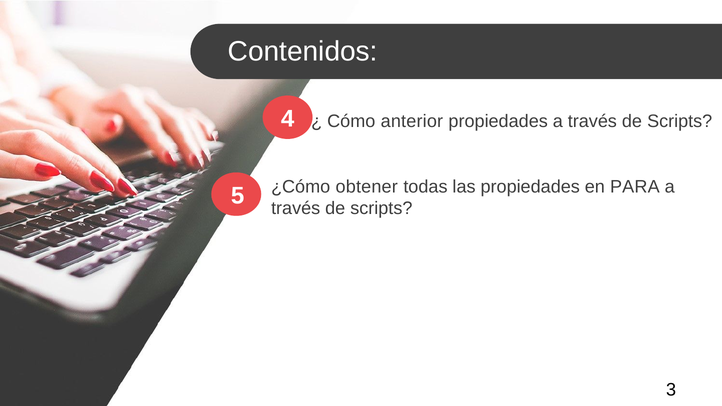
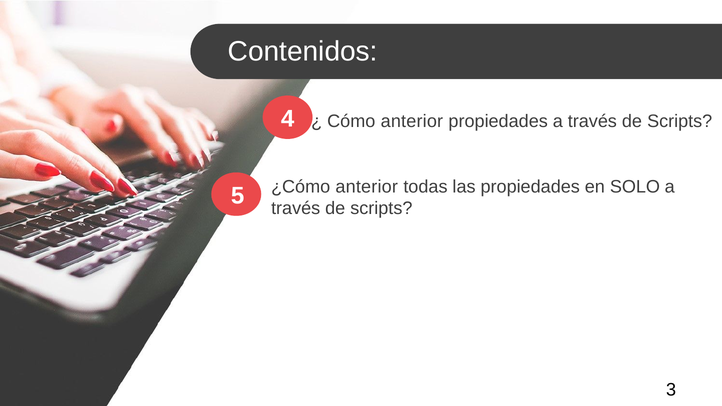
¿Cómo obtener: obtener -> anterior (367, 187)
PARA: PARA -> SOLO (635, 187)
